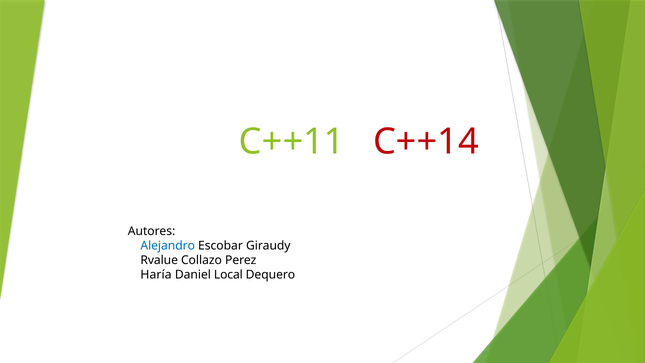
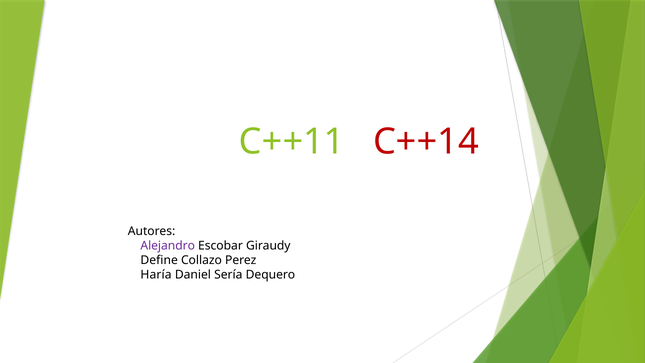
Alejandro colour: blue -> purple (168, 246)
Rvalue: Rvalue -> Define (159, 260)
Local: Local -> Sería (228, 275)
